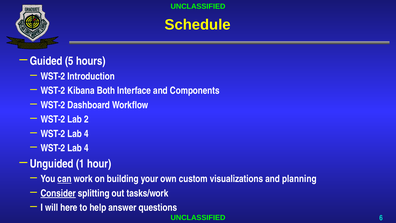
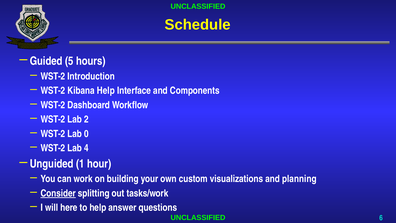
Kibana Both: Both -> Help (106, 91)
4: 4 -> 0 (86, 134)
can underline: present -> none (64, 179)
